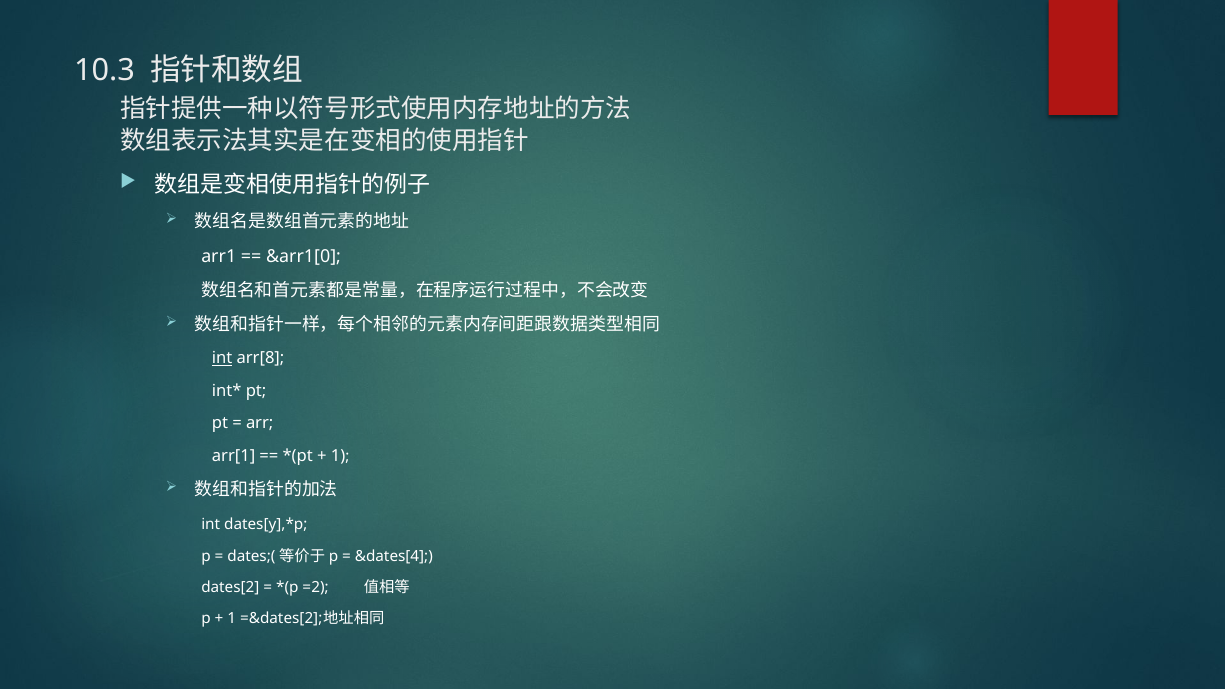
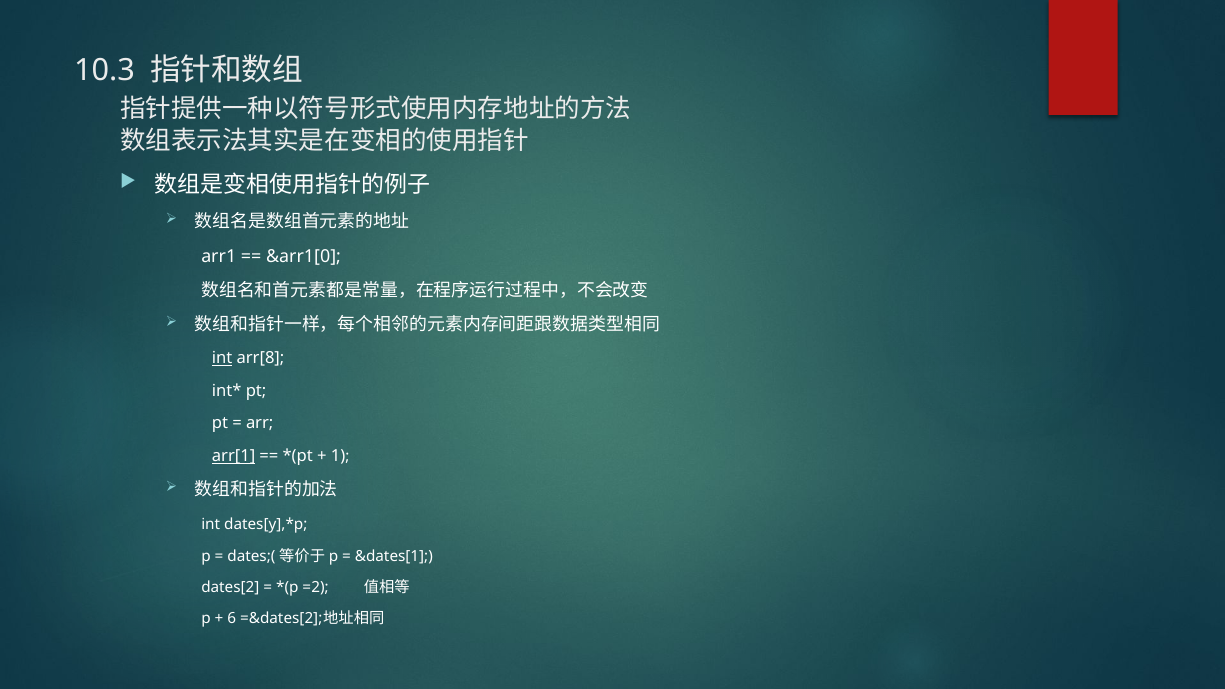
arr[1 underline: none -> present (234, 456)
&dates[4: &dates[4 -> &dates[1 (394, 556)
1: 1 -> 6 (232, 619)
